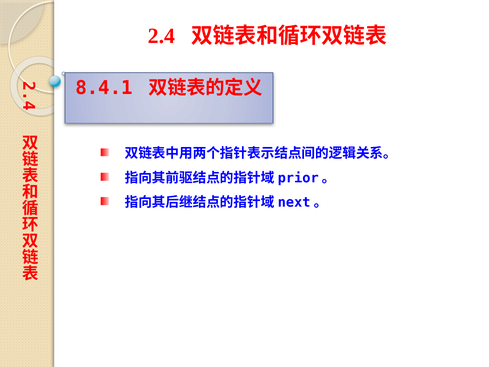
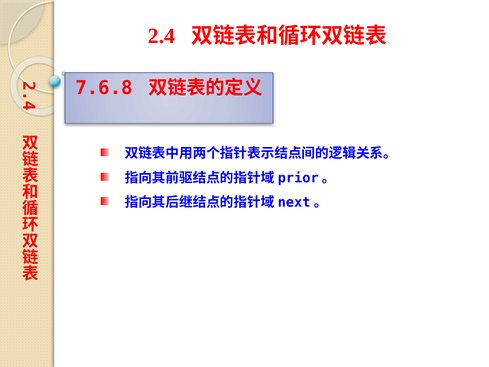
8.4.1: 8.4.1 -> 7.6.8 (104, 88)
